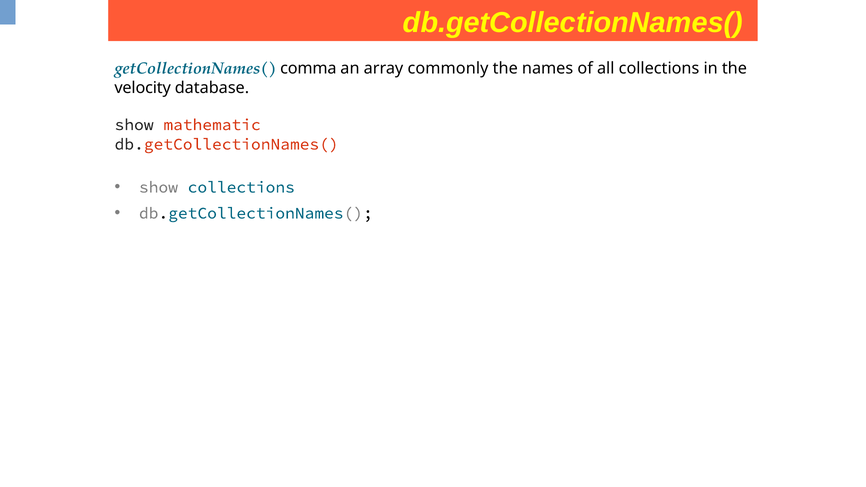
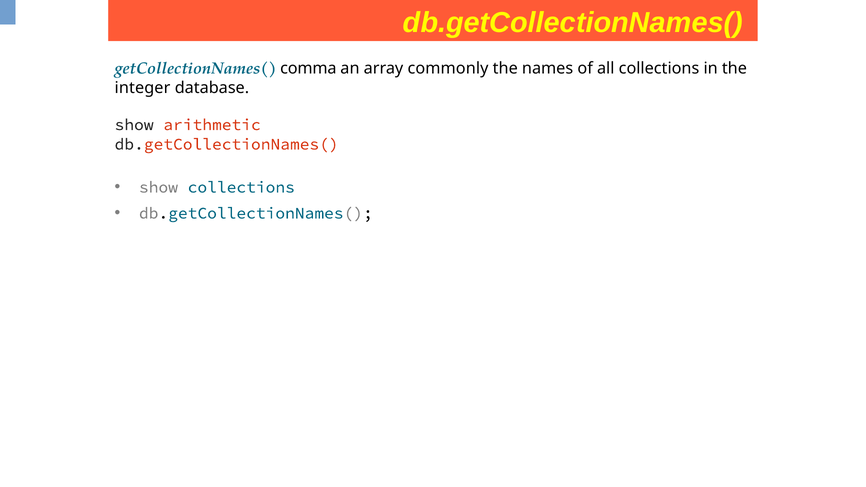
velocity: velocity -> integer (142, 88)
mathematic: mathematic -> arithmetic (212, 125)
